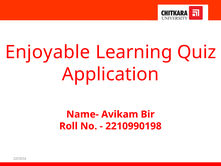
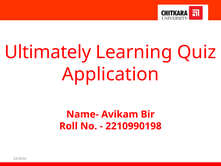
Enjoyable: Enjoyable -> Ultimately (48, 52)
